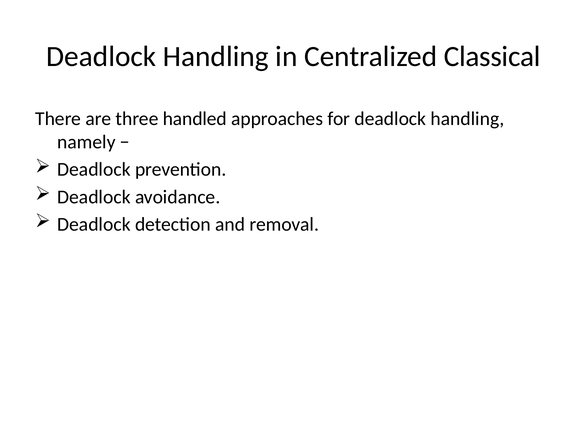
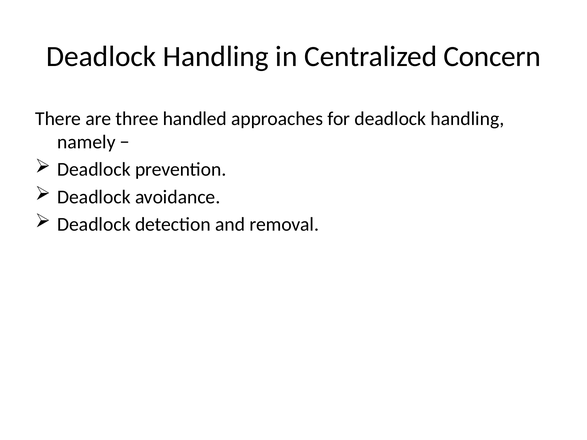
Classical: Classical -> Concern (492, 56)
